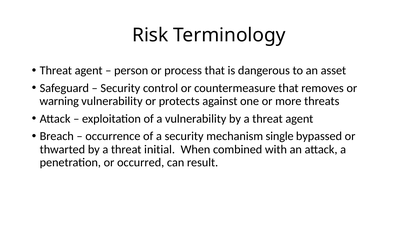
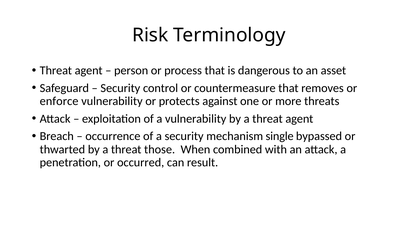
warning: warning -> enforce (59, 101)
initial: initial -> those (160, 149)
